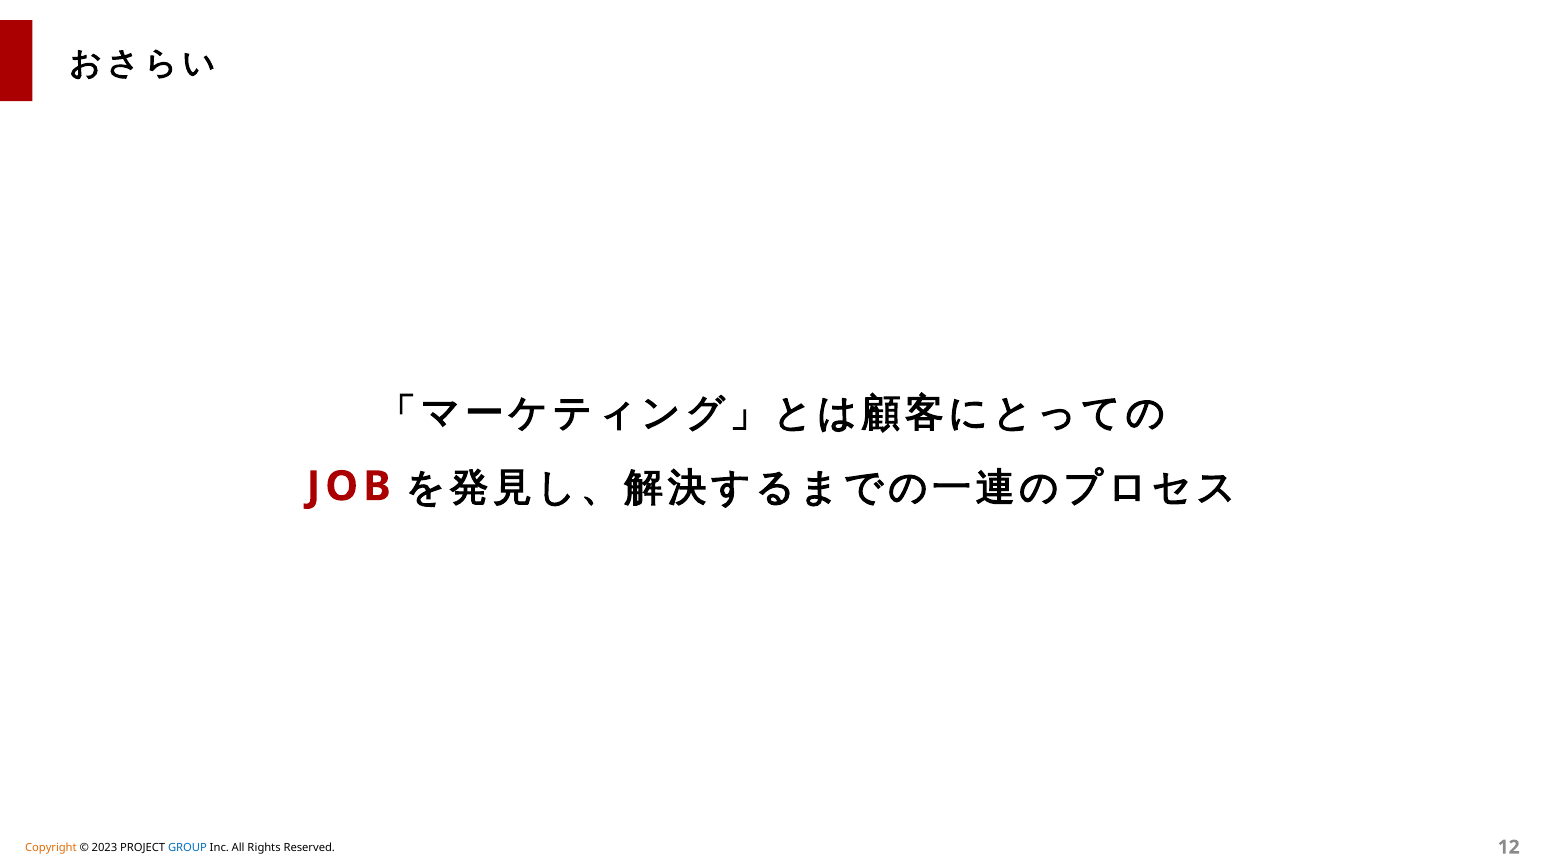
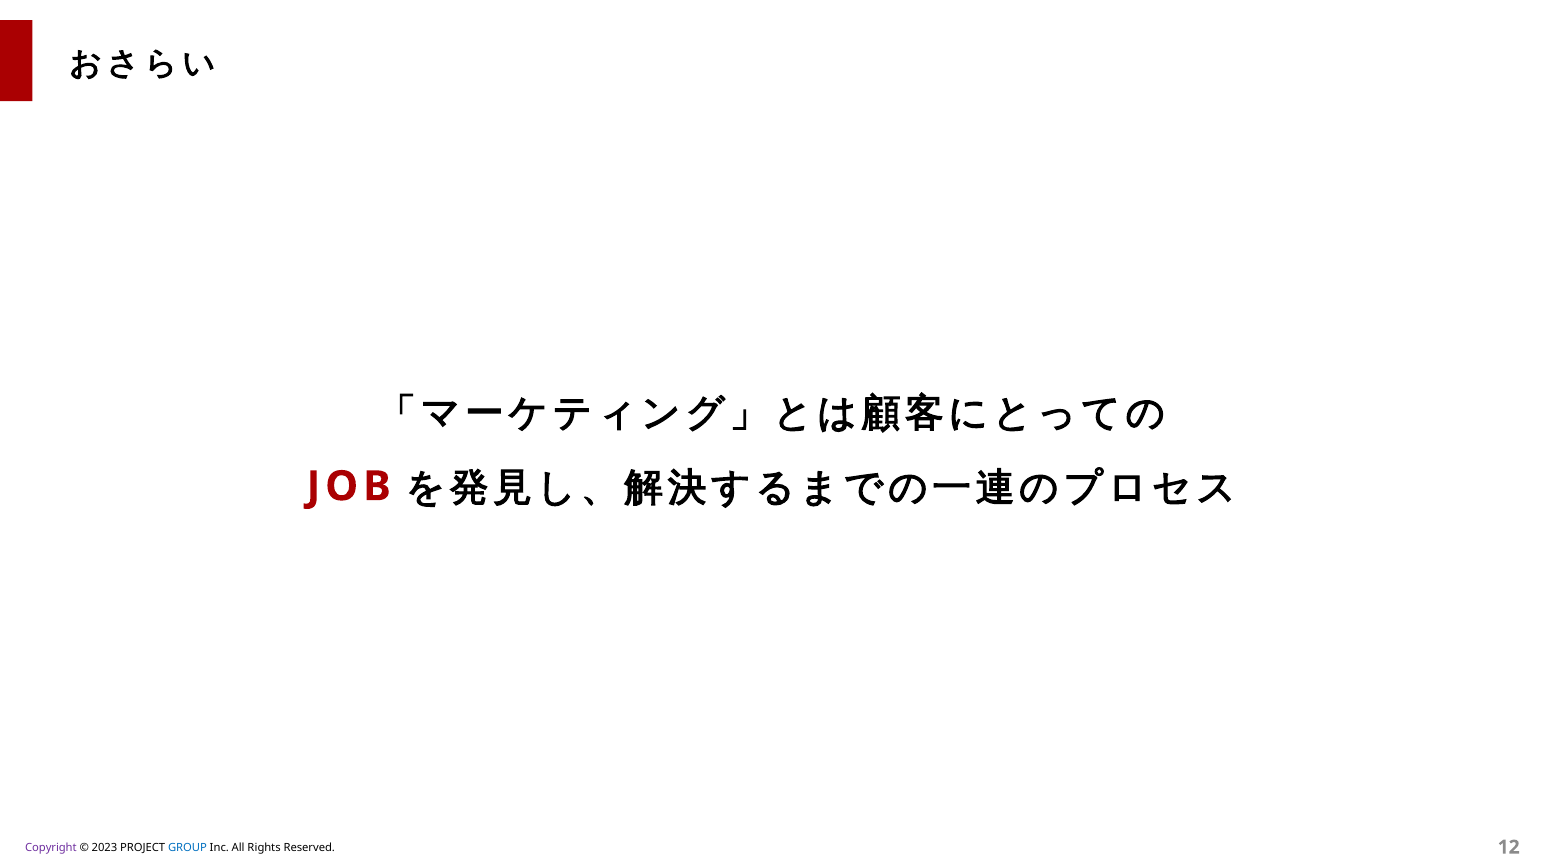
Copyright colour: orange -> purple (51, 848)
